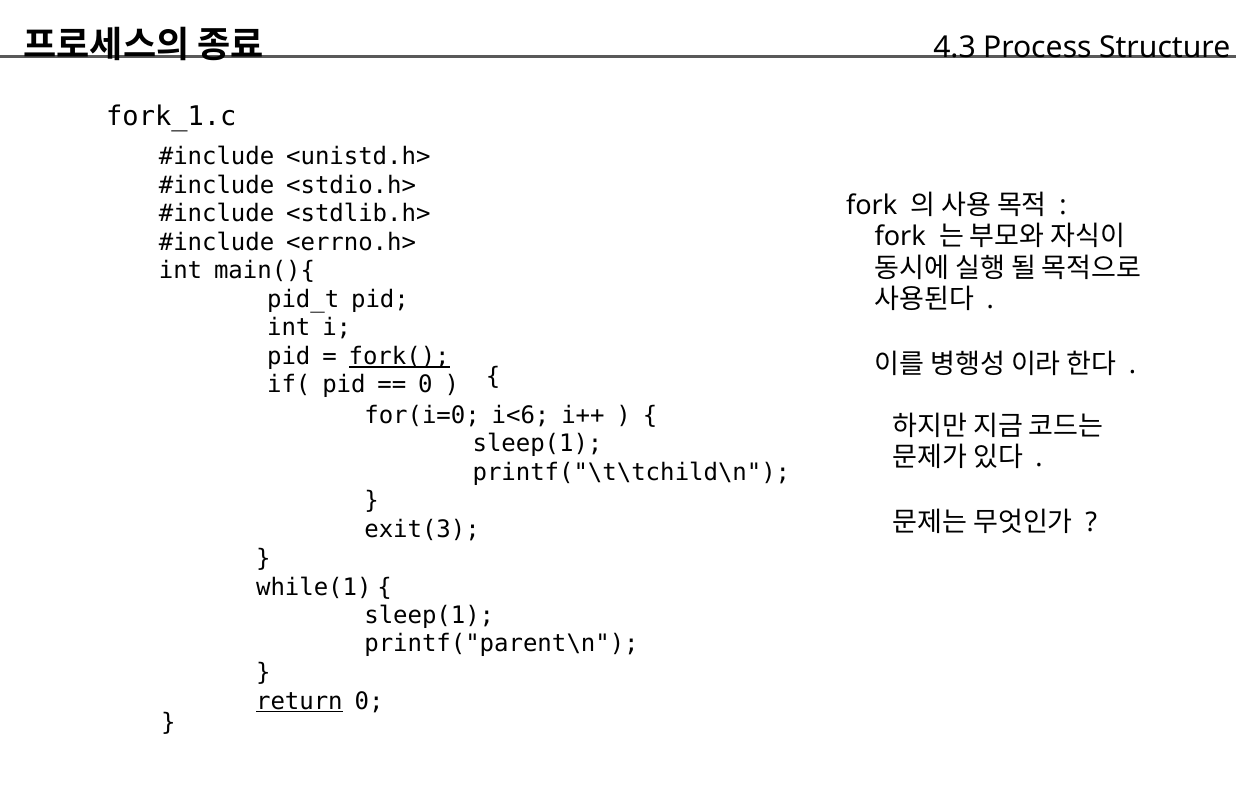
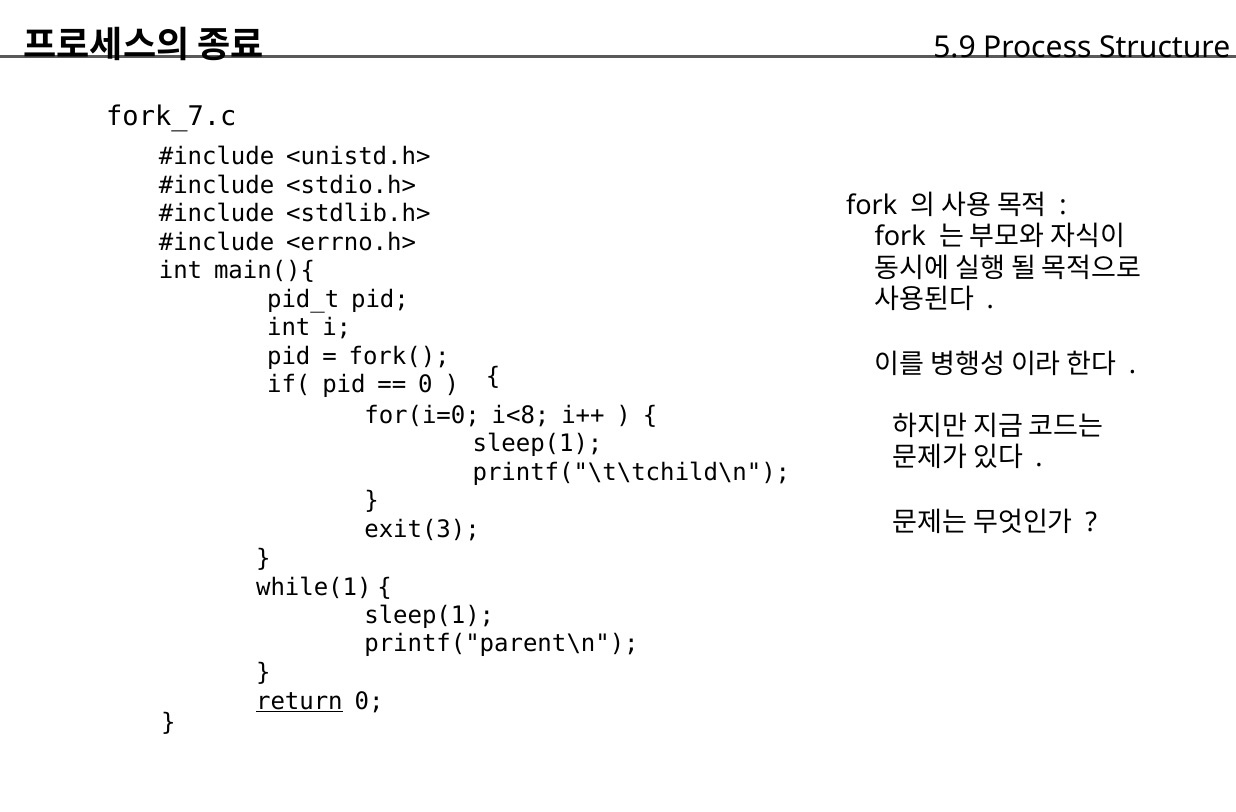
4.3: 4.3 -> 5.9 (954, 47)
fork_1.c: fork_1.c -> fork_7.c (171, 116)
fork( underline: present -> none (399, 356)
i<6: i<6 -> i<8 (521, 415)
